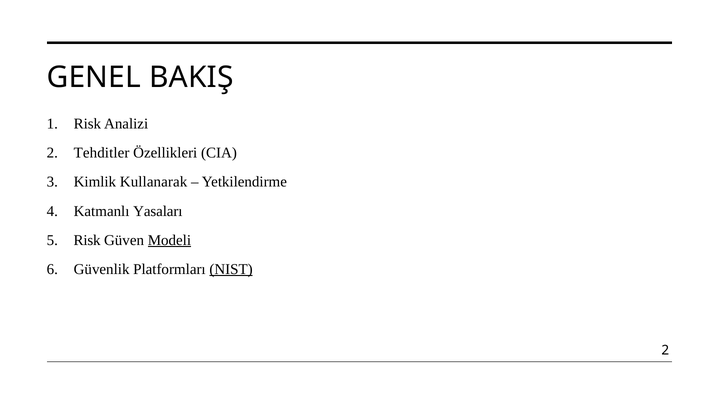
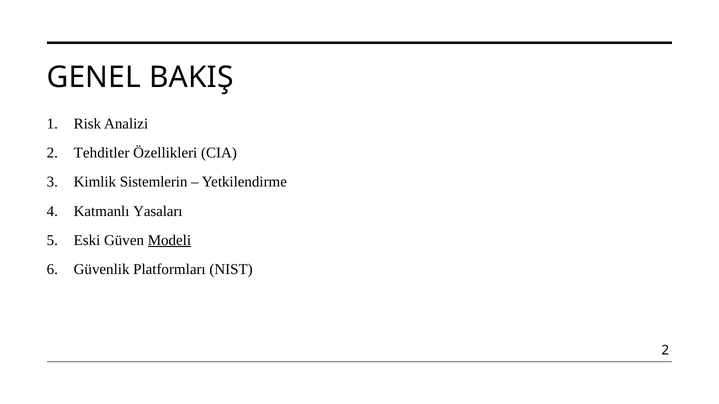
Kullanarak: Kullanarak -> Sistemlerin (154, 182)
Risk: Risk -> Eski (87, 240)
NIST underline: present -> none (231, 269)
